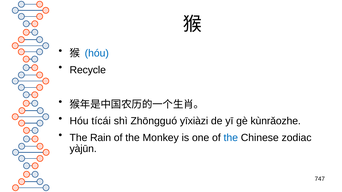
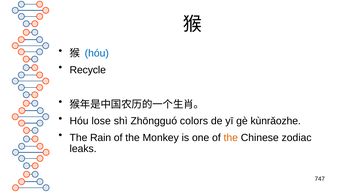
tícái: tícái -> lose (101, 121)
yīxiàzi: yīxiàzi -> colors (194, 121)
the colour: blue -> orange (231, 138)
yàjūn: yàjūn -> leaks (83, 149)
